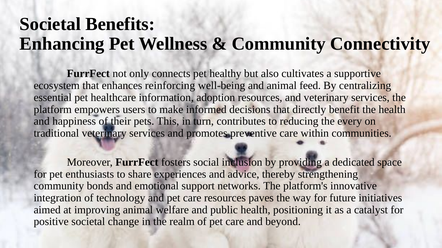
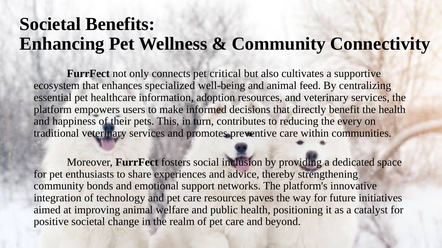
healthy: healthy -> critical (225, 74)
reinforcing: reinforcing -> specialized (170, 86)
